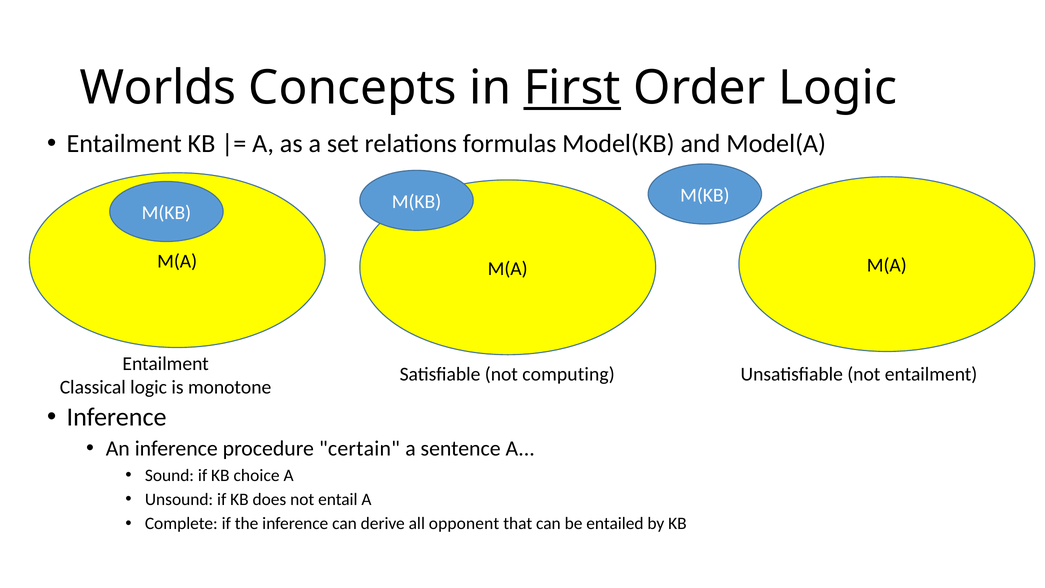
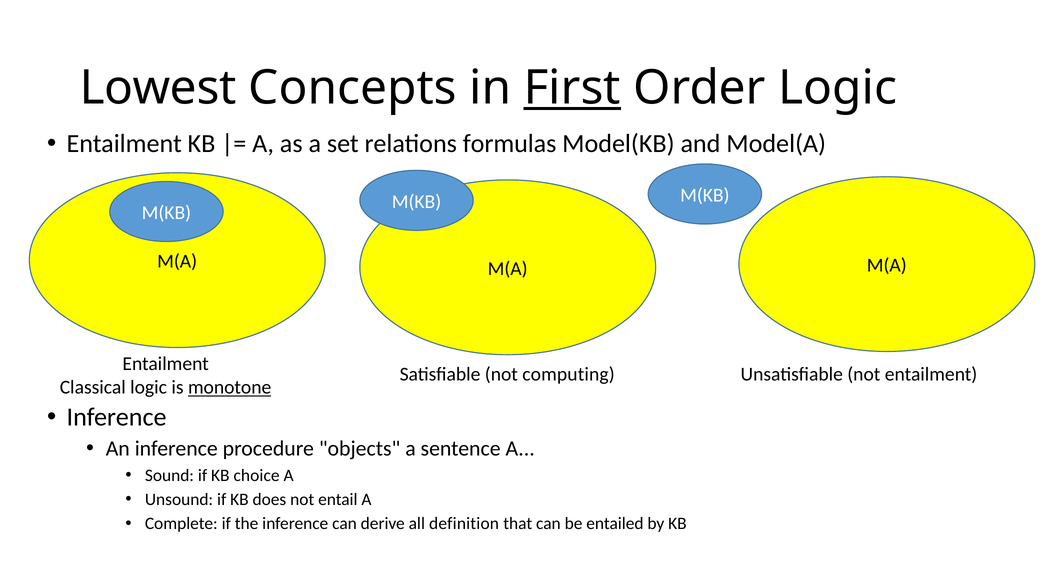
Worlds: Worlds -> Lowest (158, 88)
monotone underline: none -> present (230, 387)
certain: certain -> objects (360, 449)
opponent: opponent -> definition (464, 523)
